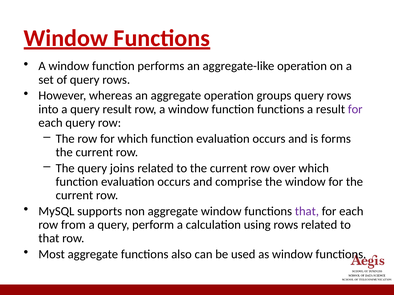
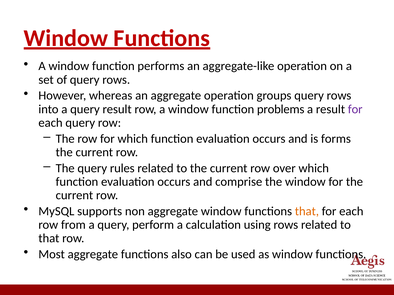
function functions: functions -> problems (281, 109)
joins: joins -> rules (122, 168)
that colour: purple -> orange (307, 212)
